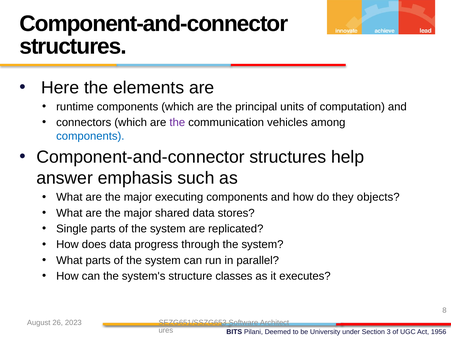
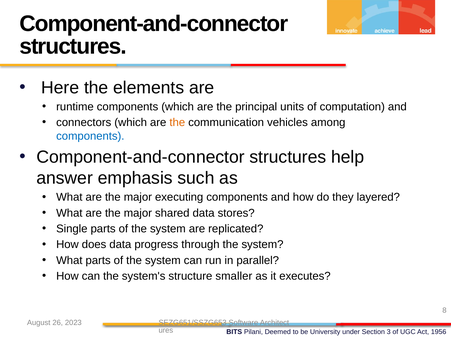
the colour: purple -> orange (177, 123)
objects: objects -> layered (378, 197)
classes: classes -> smaller (234, 276)
